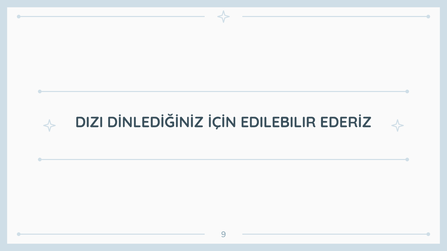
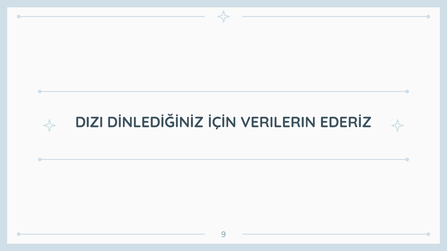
EDILEBILIR: EDILEBILIR -> VERILERIN (278, 122)
